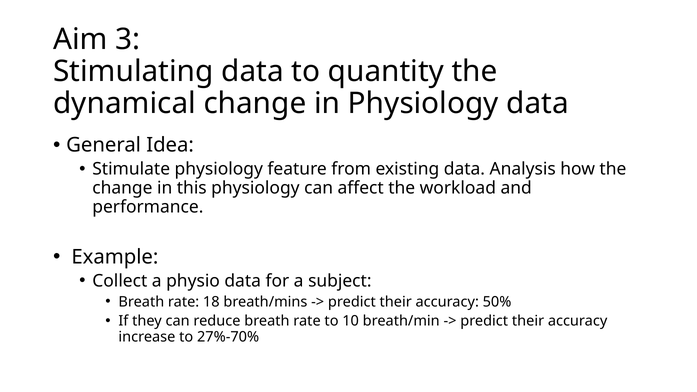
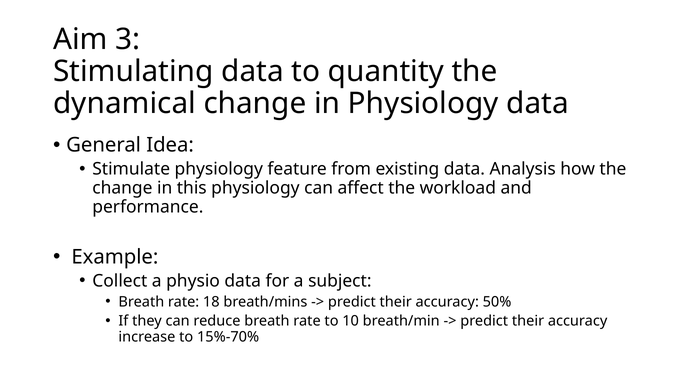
27%-70%: 27%-70% -> 15%-70% (228, 337)
